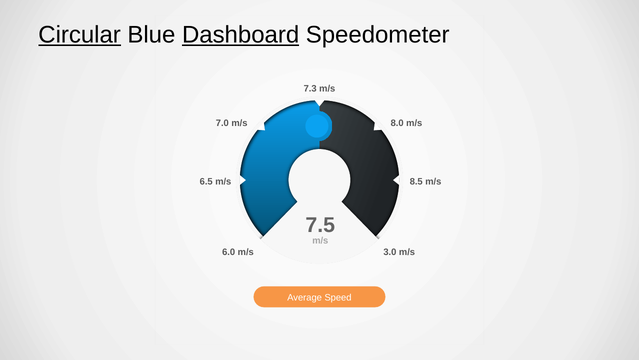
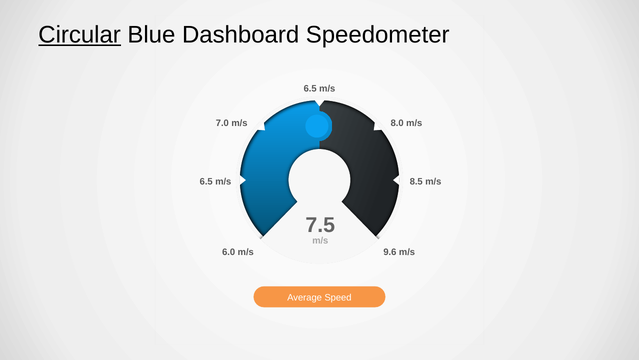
Dashboard underline: present -> none (241, 35)
7.3: 7.3 -> 6.5 (310, 89)
3.0: 3.0 -> 9.6 (390, 252)
